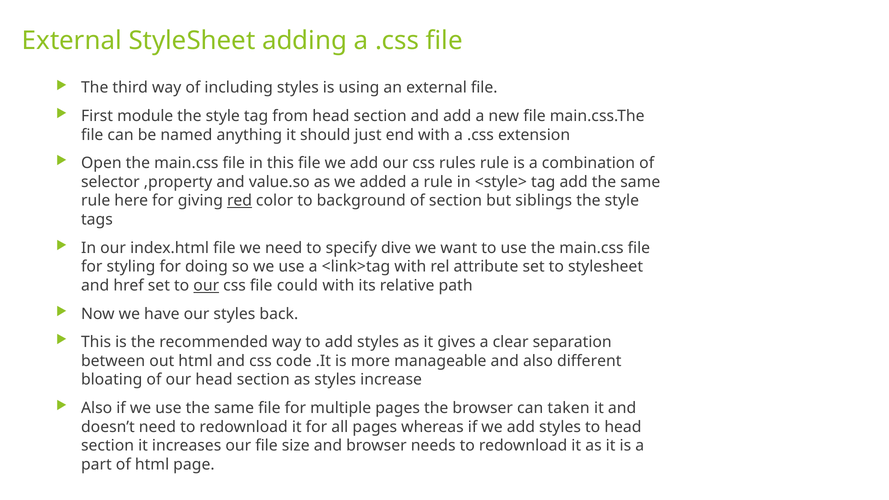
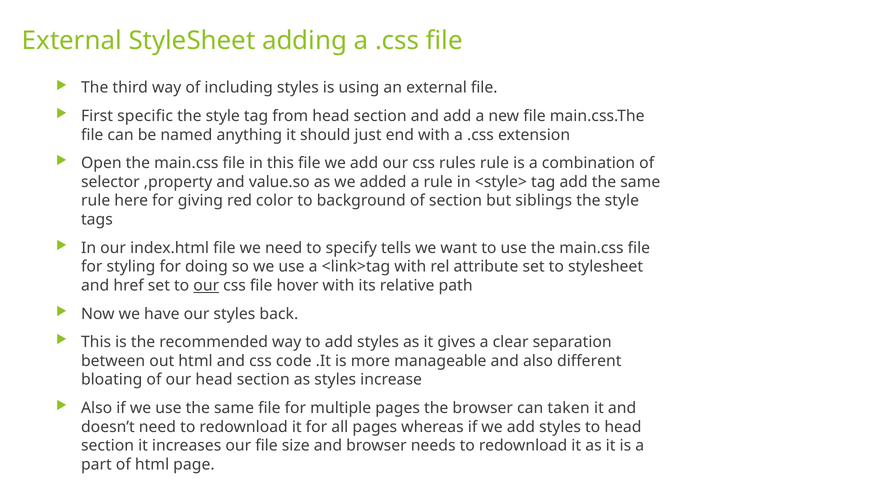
module: module -> specific (145, 116)
red underline: present -> none (240, 201)
dive: dive -> tells (396, 248)
could: could -> hover (298, 286)
